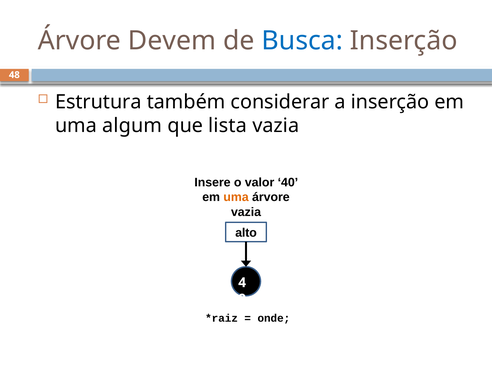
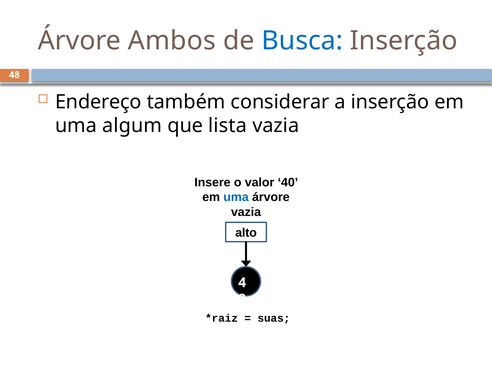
Devem: Devem -> Ambos (172, 41)
Estrutura: Estrutura -> Endereço (98, 102)
uma colour: orange -> blue (236, 197)
onde: onde -> suas (274, 318)
